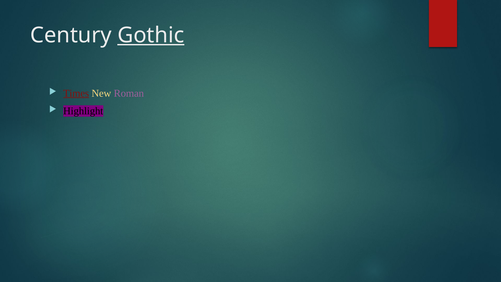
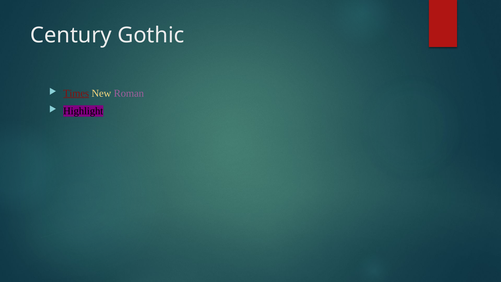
Gothic underline: present -> none (151, 35)
